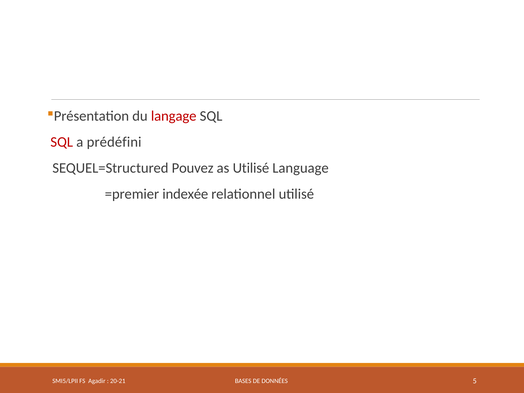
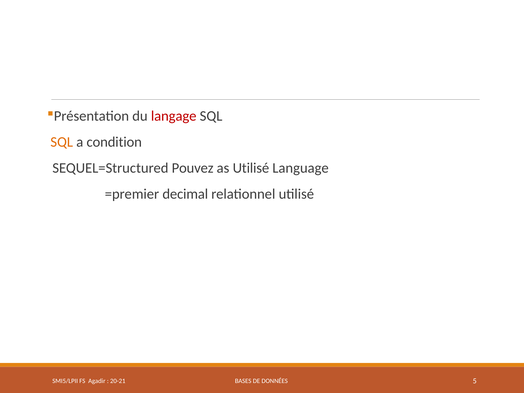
SQL colour: red -> orange (62, 142)
prédéfini: prédéfini -> condition (114, 142)
indexée: indexée -> decimal (185, 194)
